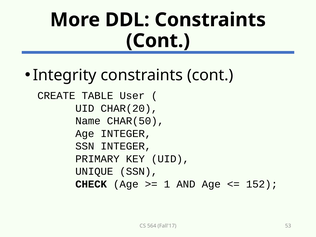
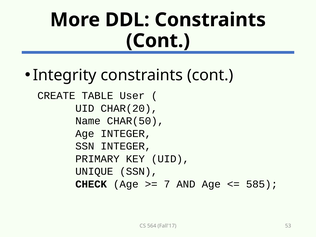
1: 1 -> 7 (167, 184)
152: 152 -> 585 (262, 184)
